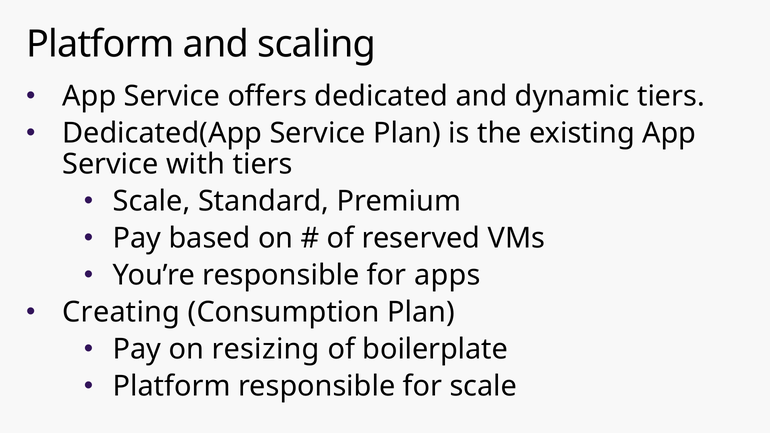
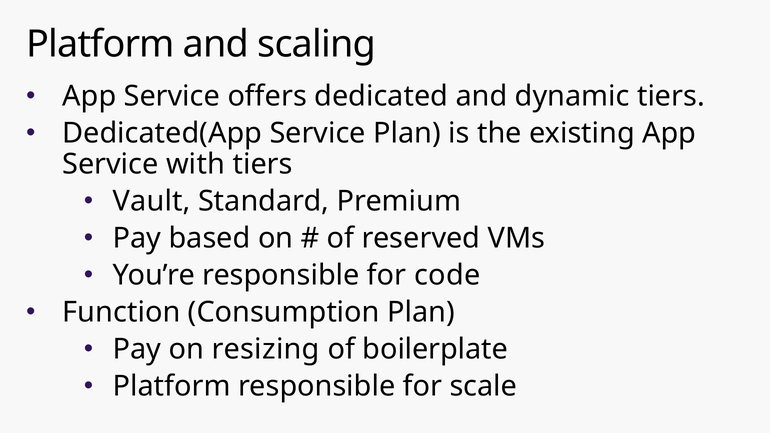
Scale: Scale -> Vault (152, 201)
apps: apps -> code (447, 275)
Creating: Creating -> Function (121, 312)
